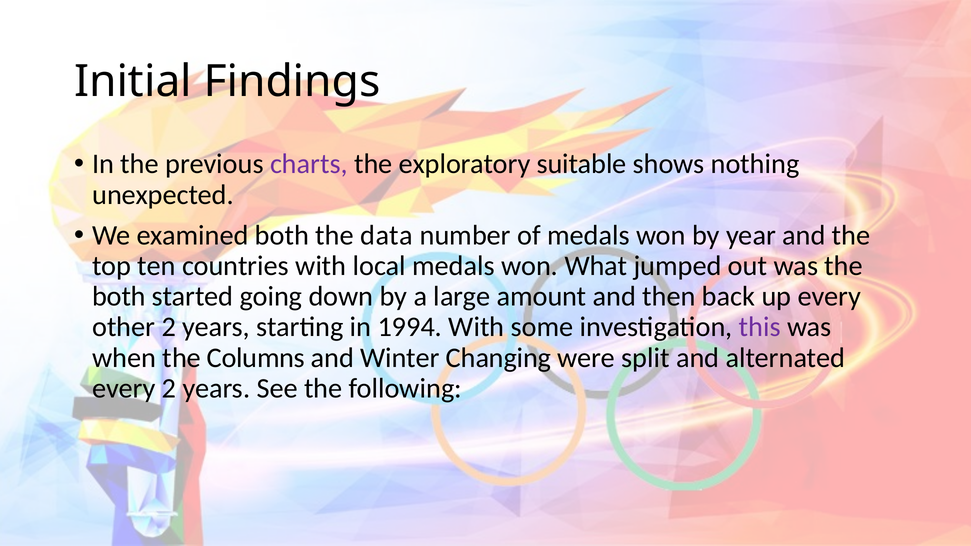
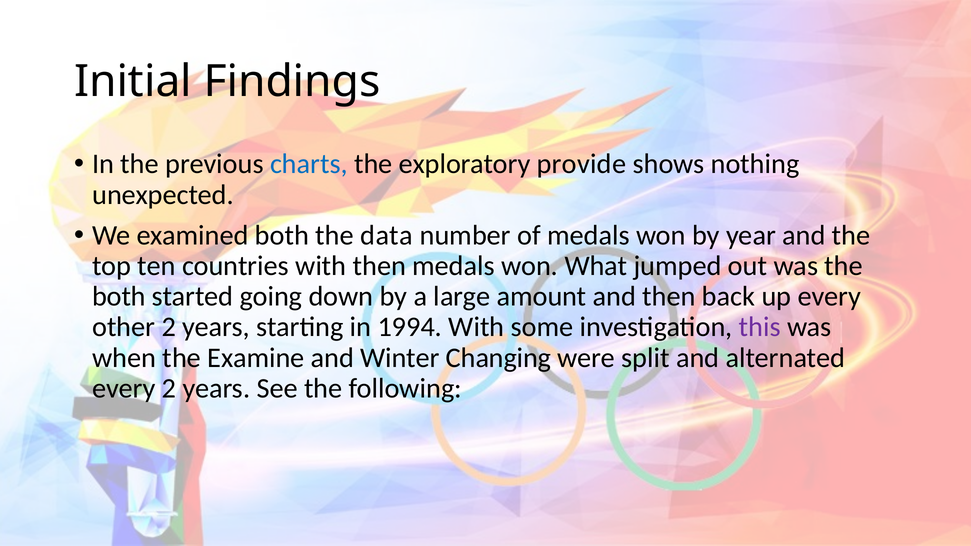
charts colour: purple -> blue (309, 164)
suitable: suitable -> provide (581, 164)
with local: local -> then (379, 266)
Columns: Columns -> Examine (256, 358)
